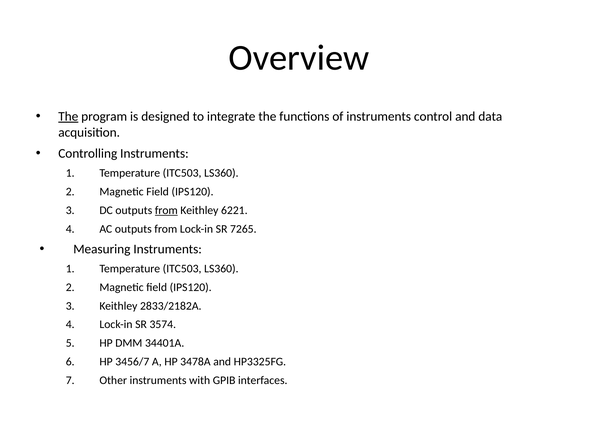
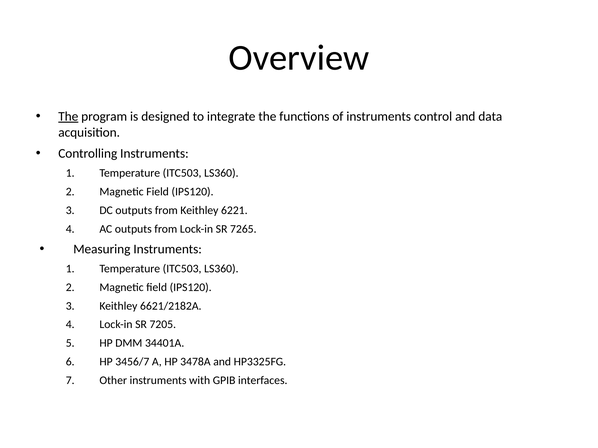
from underline: present -> none (166, 210)
2833/2182A: 2833/2182A -> 6621/2182A (171, 306)
3574: 3574 -> 7205 (163, 325)
